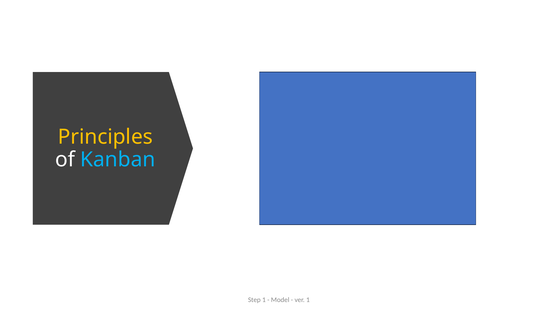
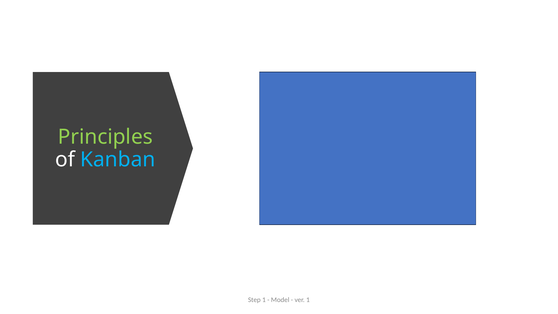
Principles colour: yellow -> light green (105, 137)
